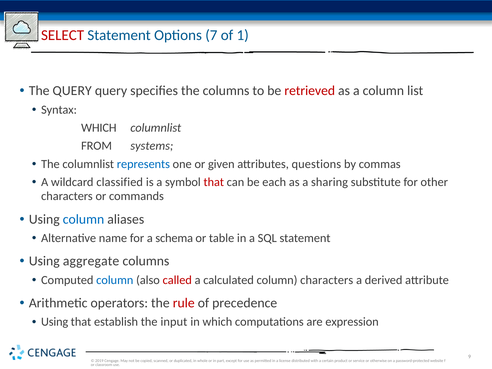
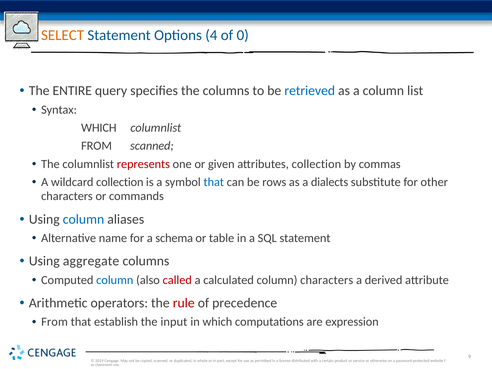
SELECT colour: red -> orange (63, 35)
7: 7 -> 4 (211, 35)
1: 1 -> 0 (243, 35)
The QUERY: QUERY -> ENTIRE (72, 91)
retrieved colour: red -> blue (310, 91)
FROM systems: systems -> scanned (152, 146)
represents colour: blue -> red (143, 164)
attributes questions: questions -> collection (316, 164)
wildcard classified: classified -> collection (120, 182)
that colour: red -> blue (214, 182)
each: each -> rows (274, 182)
sharing: sharing -> dialects (330, 182)
Using: Using -> From (55, 322)
